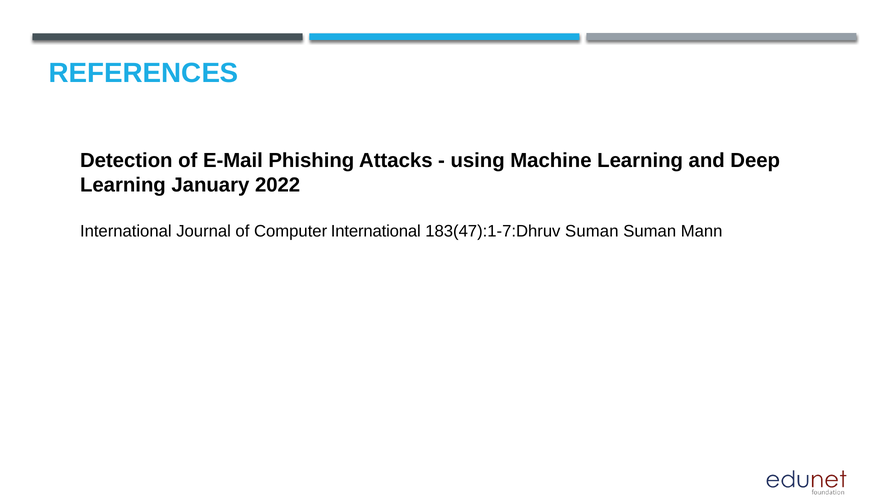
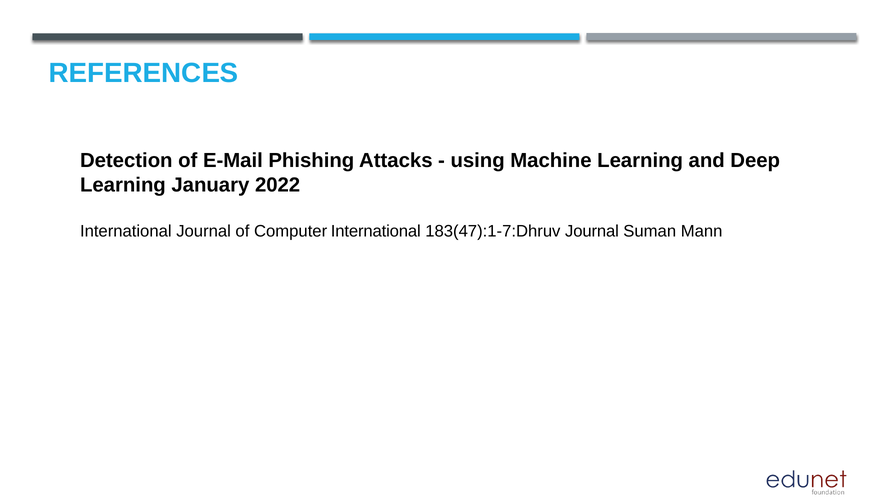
183(47):1-7:Dhruv Suman: Suman -> Journal (592, 231)
